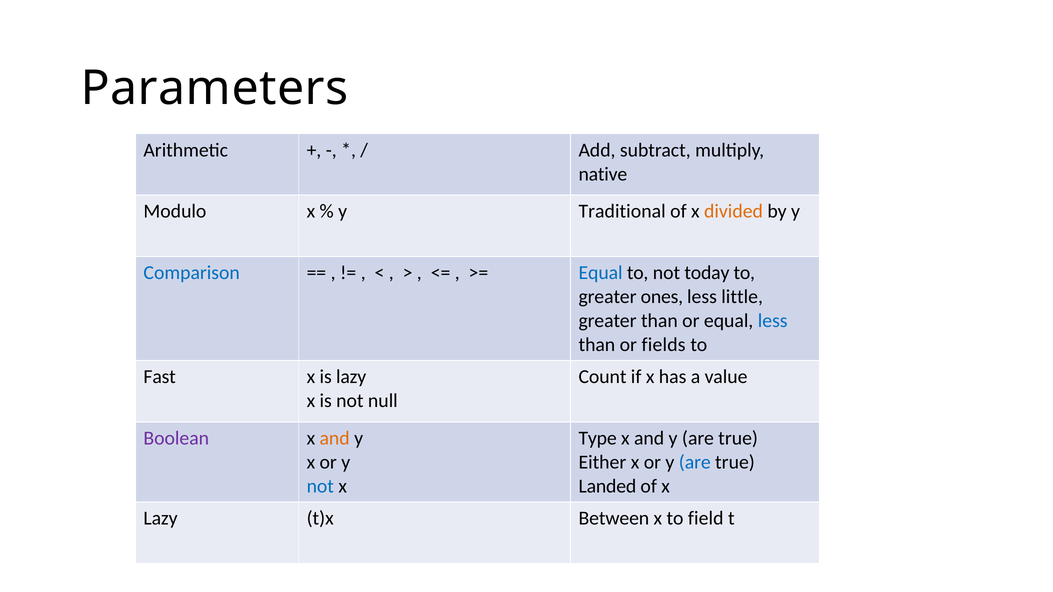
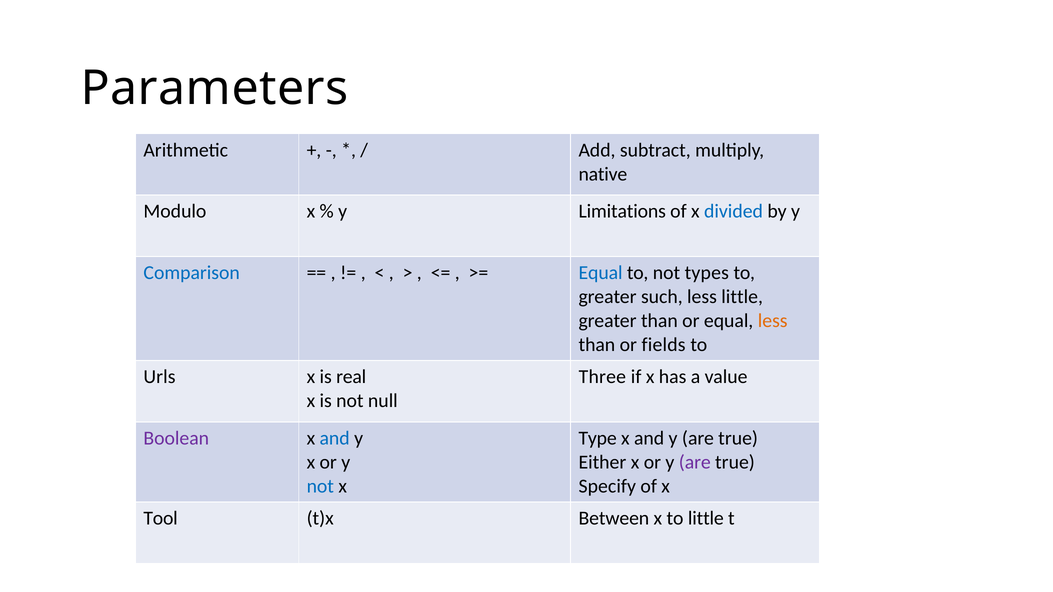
Traditional: Traditional -> Limitations (622, 211)
divided colour: orange -> blue (733, 211)
today: today -> types (707, 273)
ones: ones -> such (662, 297)
less colour: blue -> orange (773, 321)
Fast: Fast -> Urls (160, 377)
is lazy: lazy -> real (351, 377)
Count: Count -> Three (602, 377)
and colour: orange -> blue (335, 438)
are colour: blue -> purple (695, 462)
Landed: Landed -> Specify (607, 487)
Lazy: Lazy -> Tool (161, 519)
to field: field -> little (706, 519)
